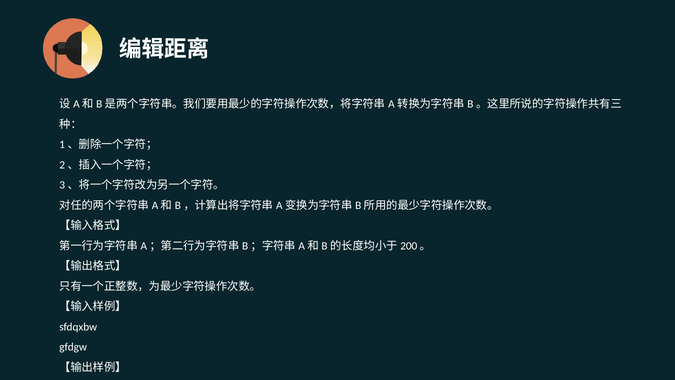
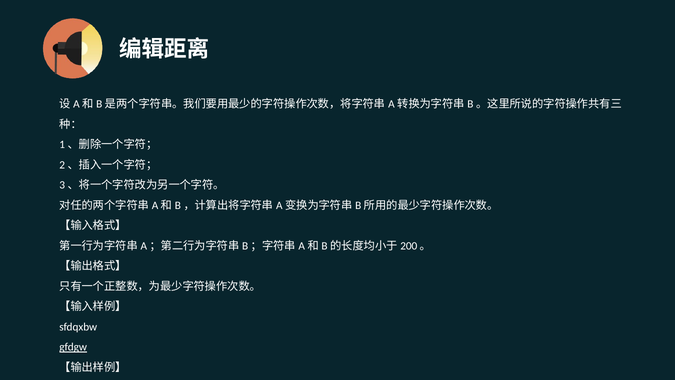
gfdgw underline: none -> present (73, 347)
